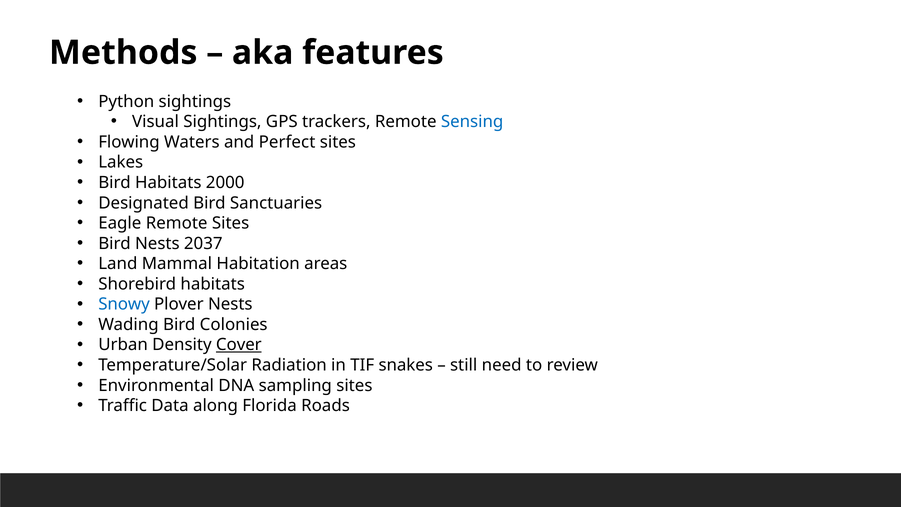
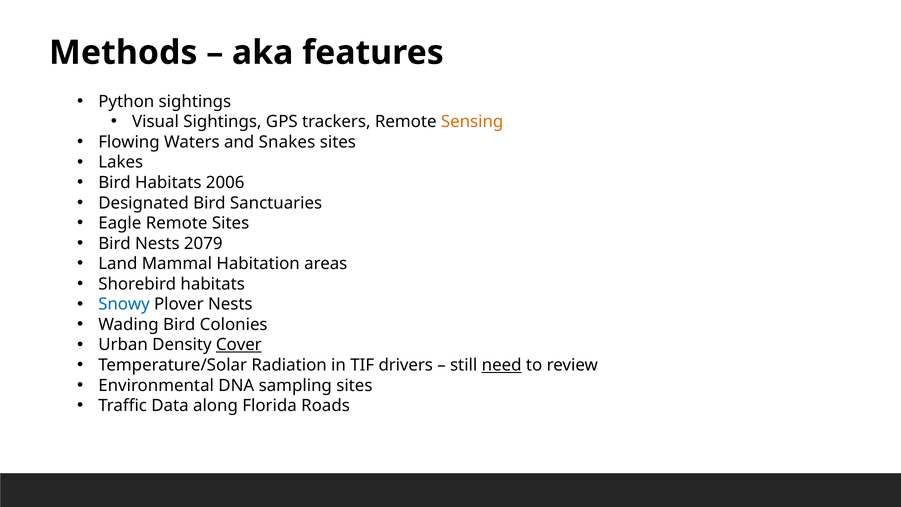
Sensing colour: blue -> orange (472, 122)
Perfect: Perfect -> Snakes (287, 142)
2000: 2000 -> 2006 (225, 183)
2037: 2037 -> 2079 (203, 243)
snakes: snakes -> drivers (406, 365)
need underline: none -> present (502, 365)
